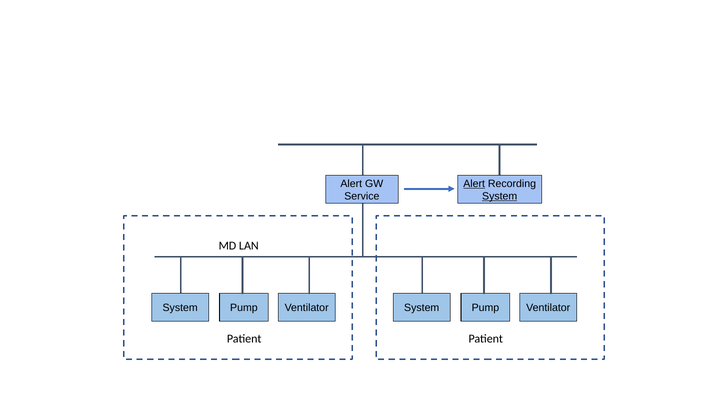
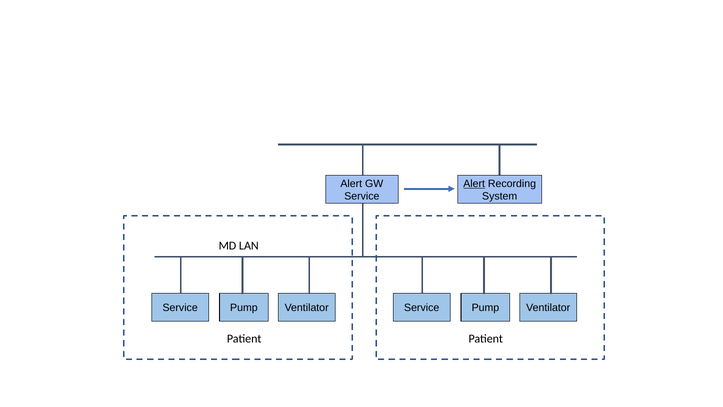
System underline: present -> none (500, 196)
System: System -> Service (180, 308)
System: System -> Service (422, 308)
